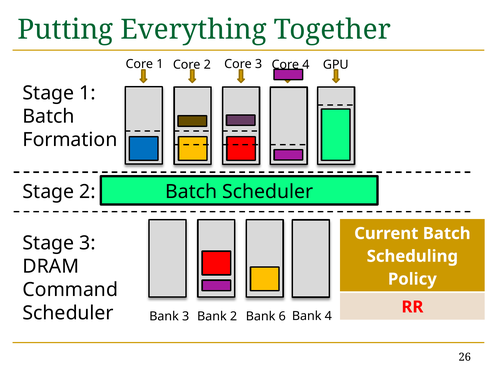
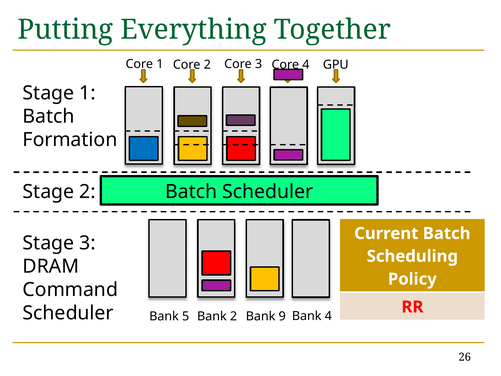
Bank 3: 3 -> 5 (186, 316)
6: 6 -> 9 (282, 316)
